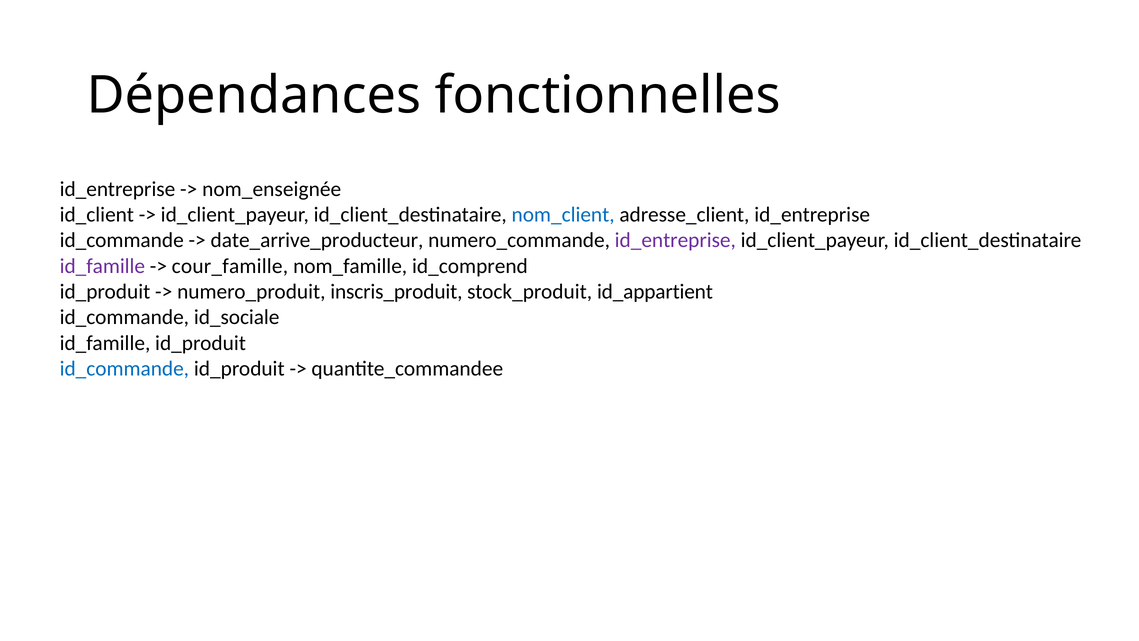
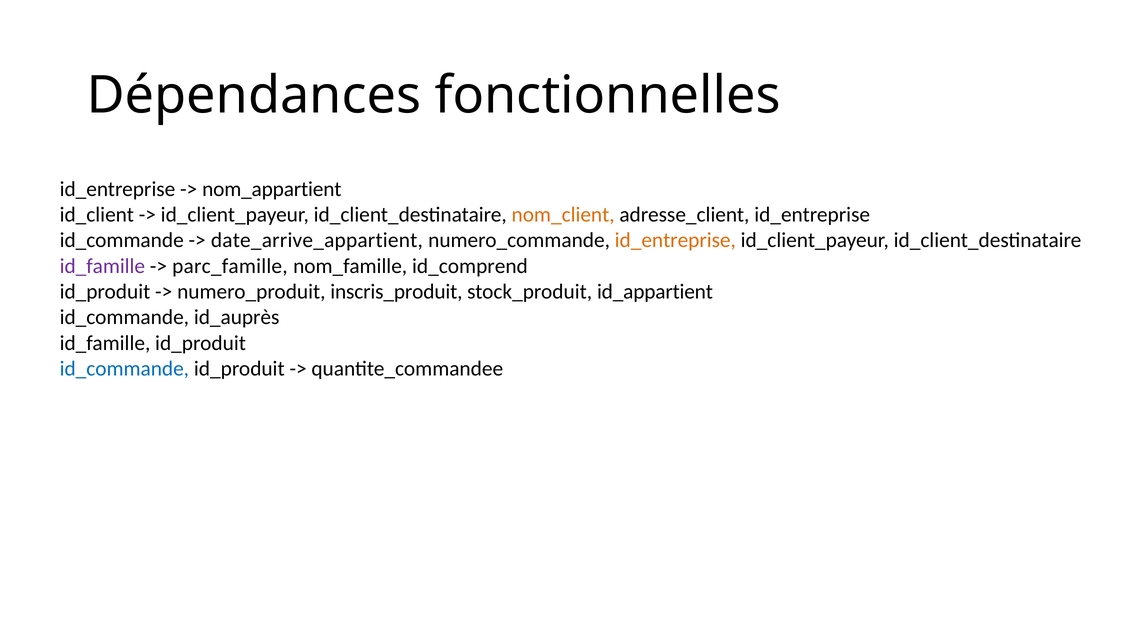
nom_enseignée: nom_enseignée -> nom_appartient (272, 189)
nom_client colour: blue -> orange (563, 215)
date_arrive_producteur: date_arrive_producteur -> date_arrive_appartient (317, 240)
id_entreprise colour: purple -> orange (675, 240)
cour_famille: cour_famille -> parc_famille (230, 266)
id_sociale: id_sociale -> id_auprès (237, 317)
